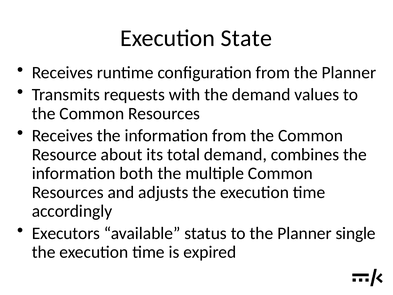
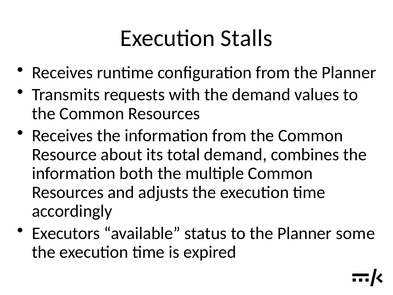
State: State -> Stalls (246, 38)
single: single -> some (355, 233)
